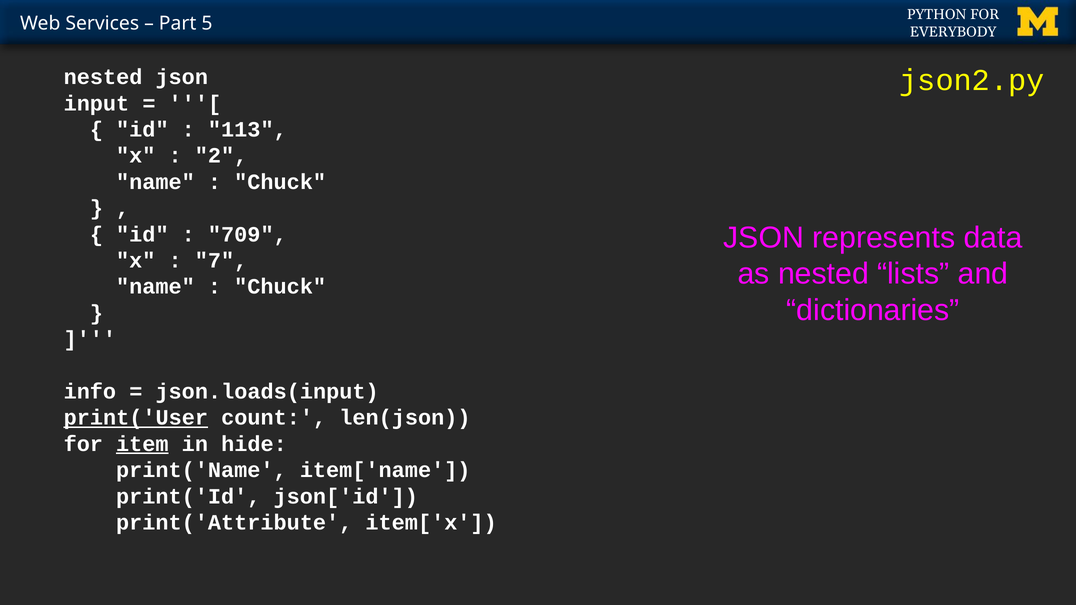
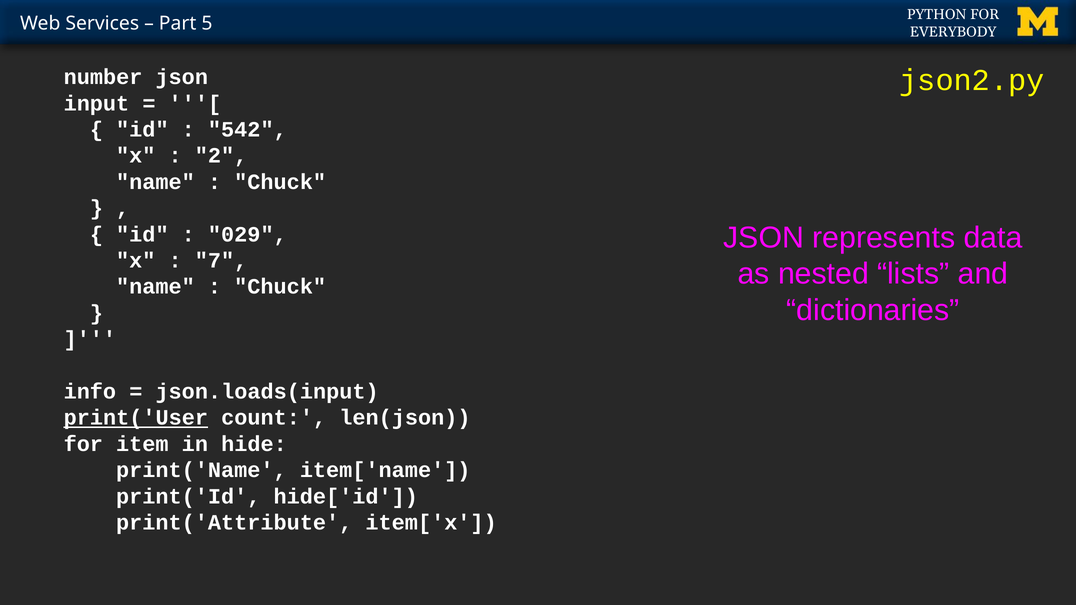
nested: nested -> number (103, 77)
113: 113 -> 542 (247, 130)
709: 709 -> 029 (247, 234)
item underline: present -> none (142, 444)
json['id: json['id -> hide['id (346, 497)
